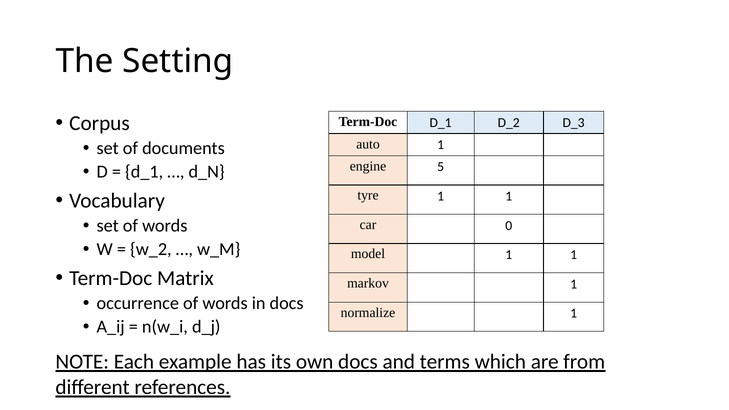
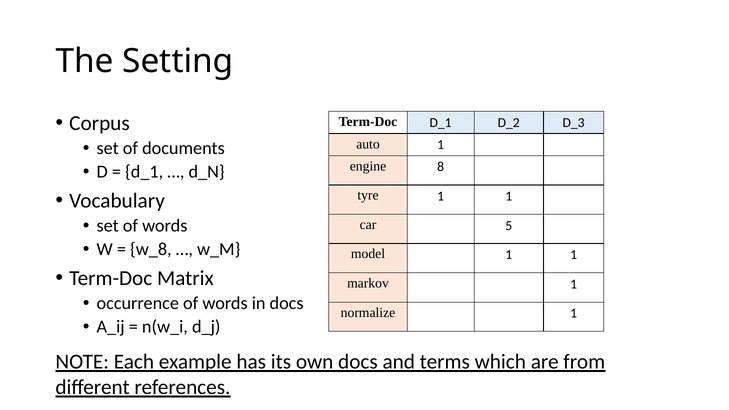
5: 5 -> 8 (441, 167)
0: 0 -> 5 (509, 226)
w_2: w_2 -> w_8 (151, 249)
